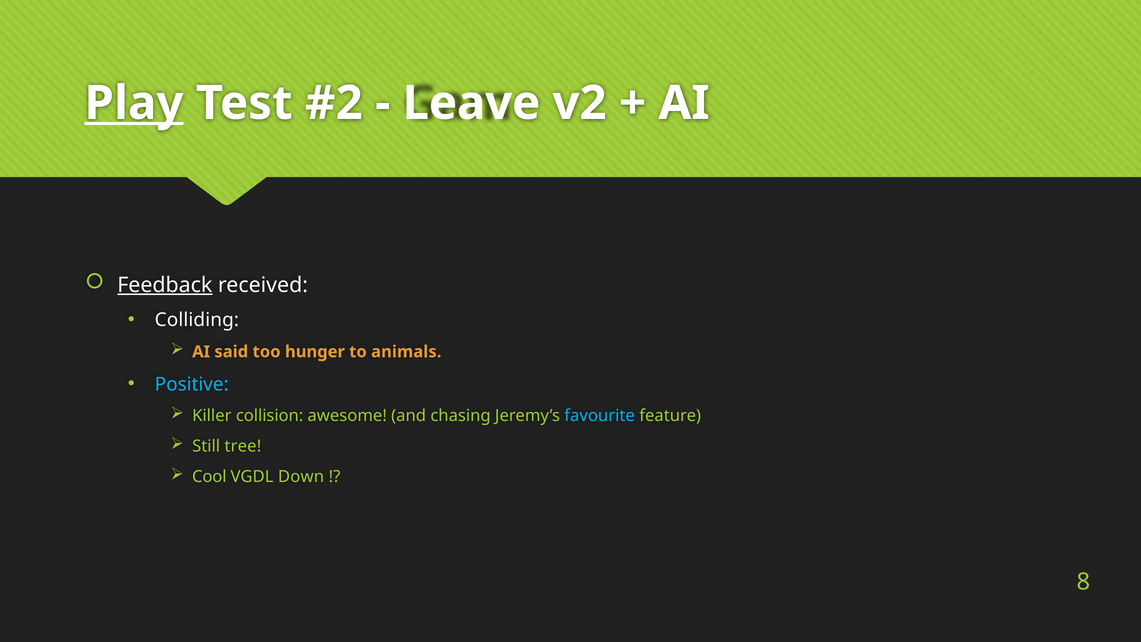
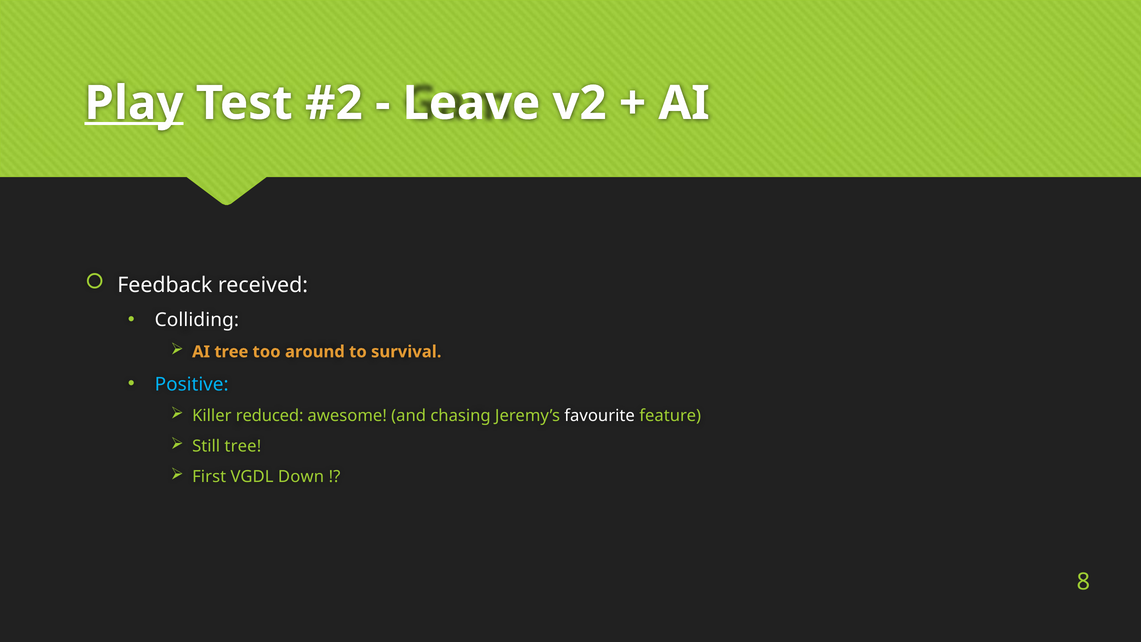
Feedback underline: present -> none (165, 285)
AI said: said -> tree (231, 352)
hunger: hunger -> around (315, 352)
animals: animals -> survival (406, 352)
collision: collision -> reduced (270, 416)
favourite colour: light blue -> white (600, 416)
Cool: Cool -> First (209, 477)
